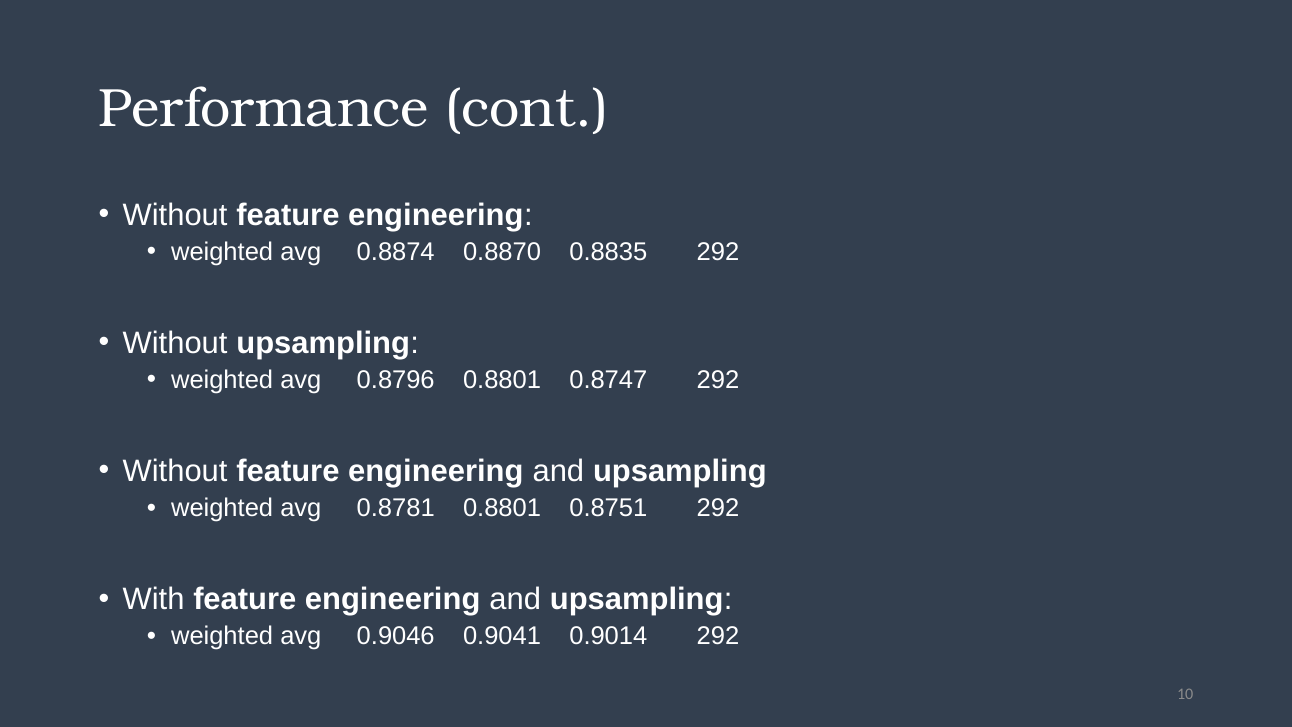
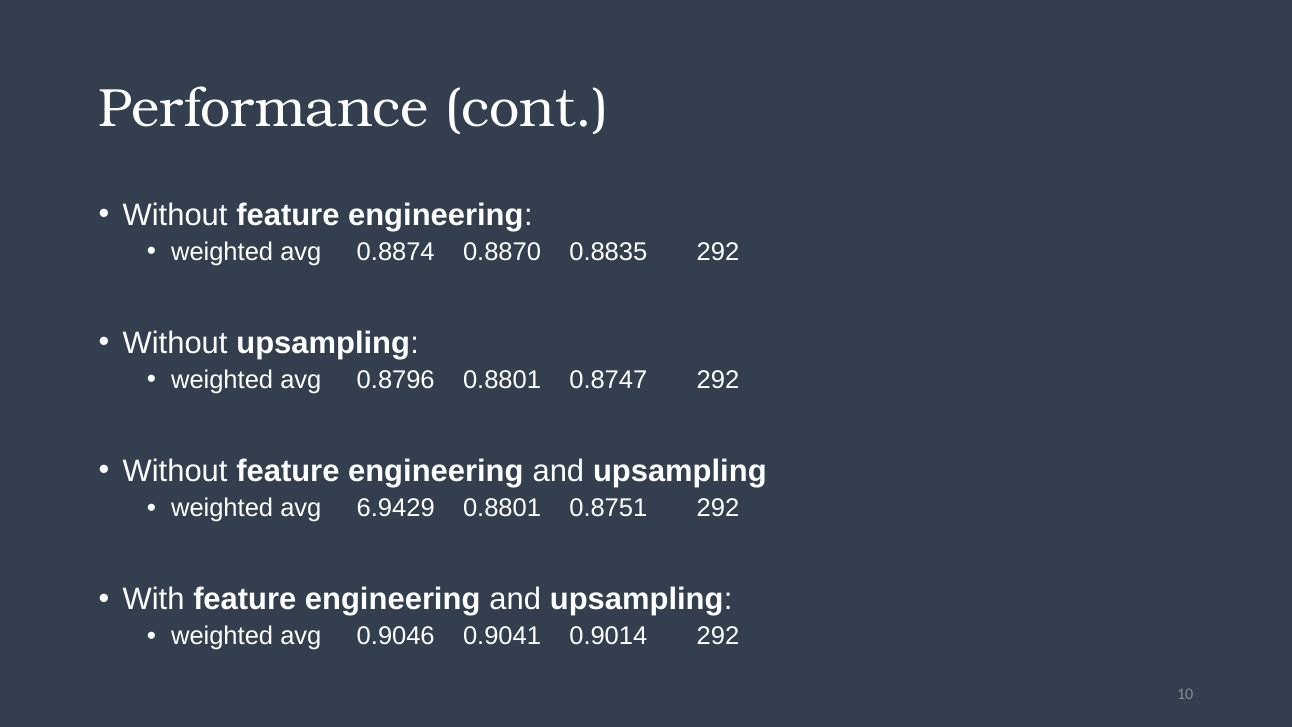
0.8781: 0.8781 -> 6.9429 (396, 508)
